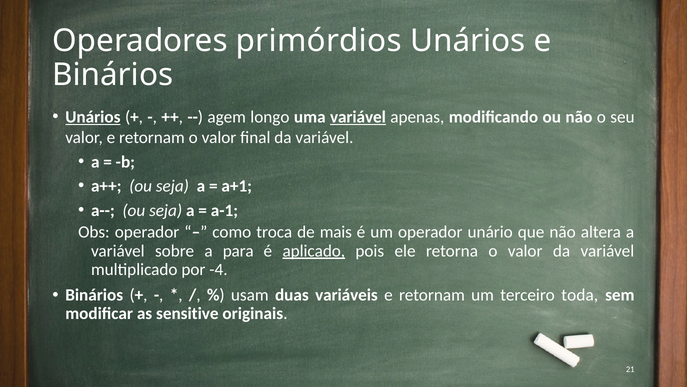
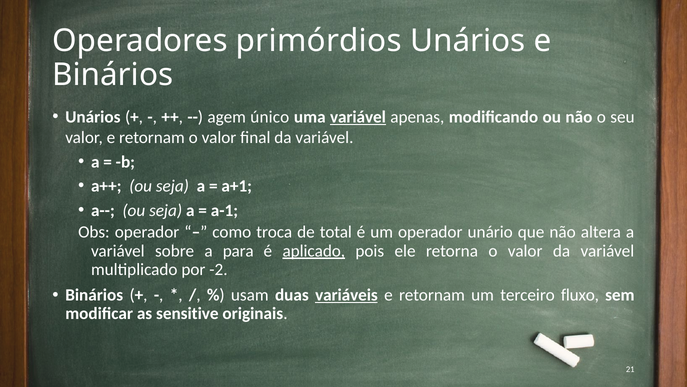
Unários underline: present -> none (93, 117)
longo: longo -> único (270, 117)
mais: mais -> total (336, 232)
-4: -4 -> -2 (218, 269)
variáveis underline: none -> present (346, 295)
toda: toda -> fluxo (580, 295)
